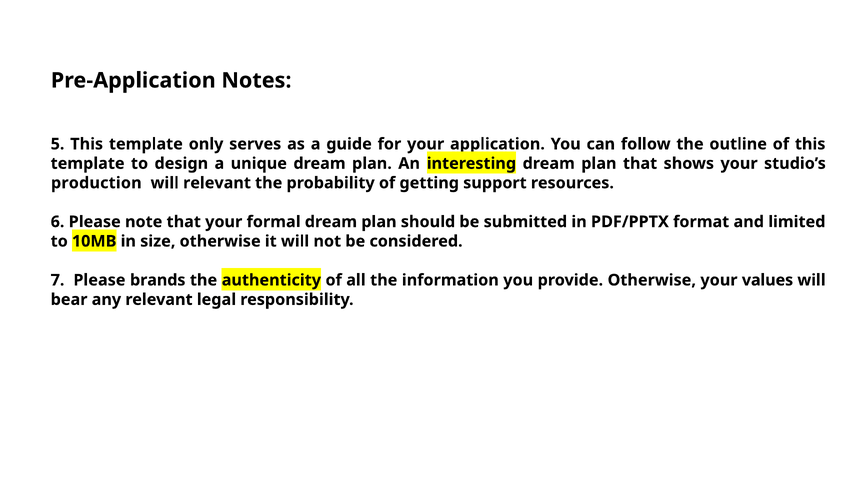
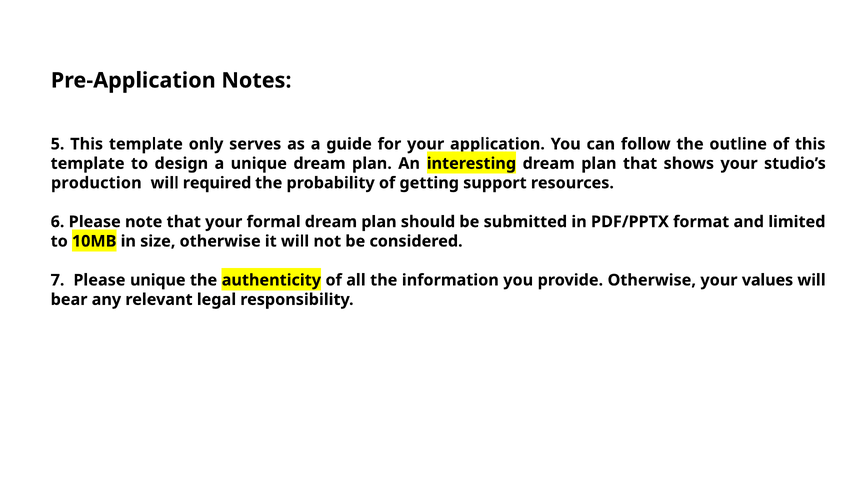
will relevant: relevant -> required (217, 183)
Please brands: brands -> unique (158, 280)
